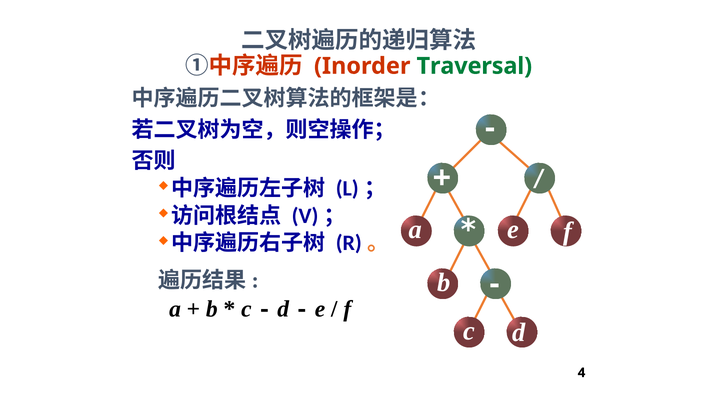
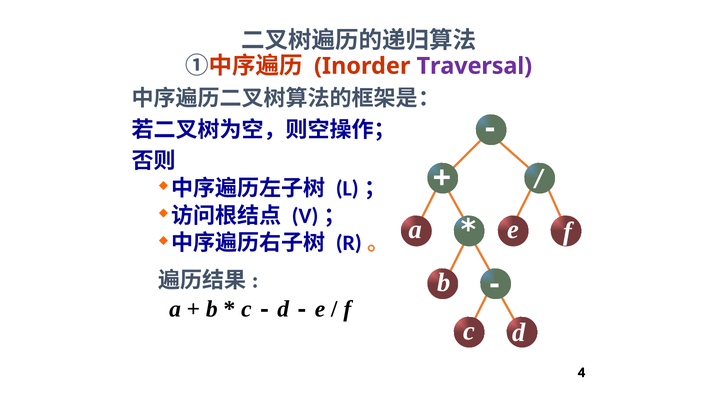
Traversal colour: green -> purple (474, 66)
